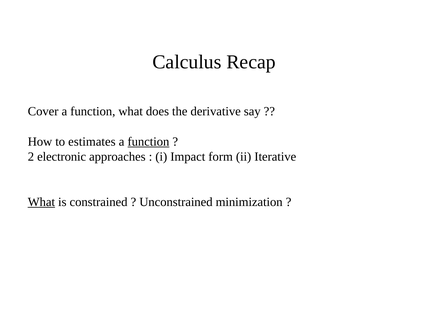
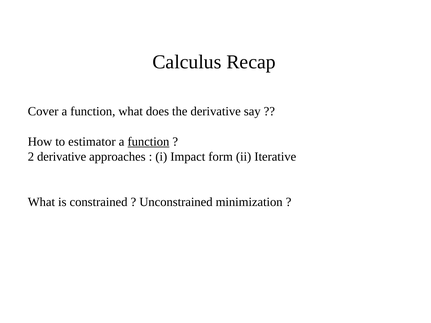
estimates: estimates -> estimator (92, 142)
2 electronic: electronic -> derivative (62, 157)
What underline: present -> none (41, 202)
